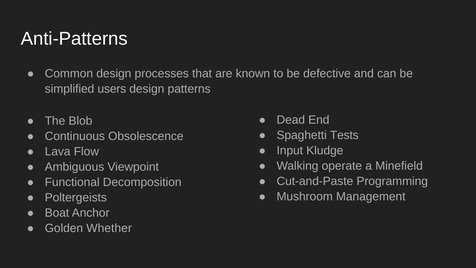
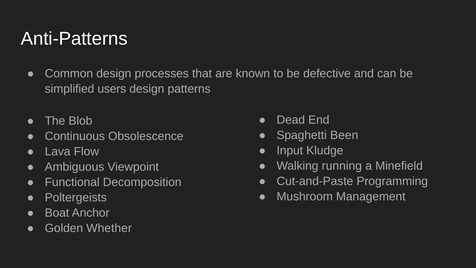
Tests: Tests -> Been (344, 135)
operate: operate -> running (342, 166)
